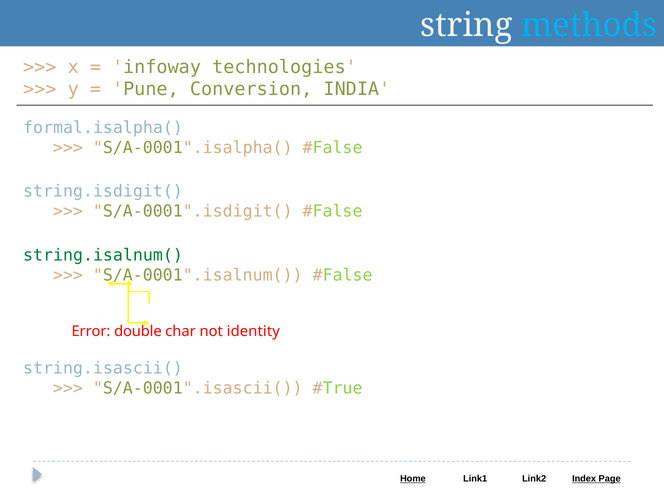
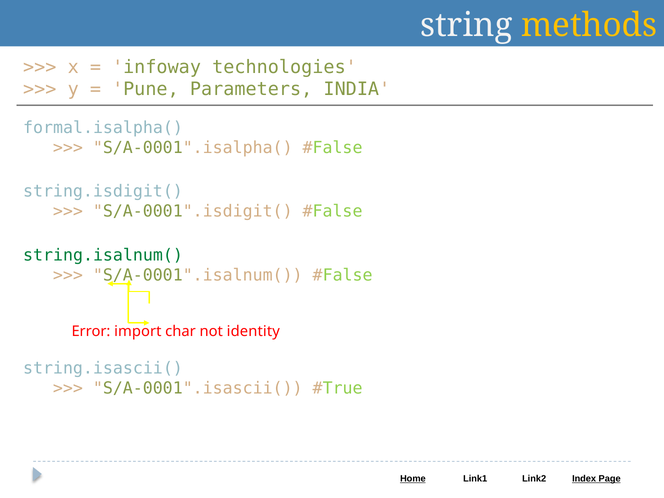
methods colour: light blue -> yellow (589, 25)
Conversion: Conversion -> Parameters (251, 89)
double: double -> import (138, 332)
